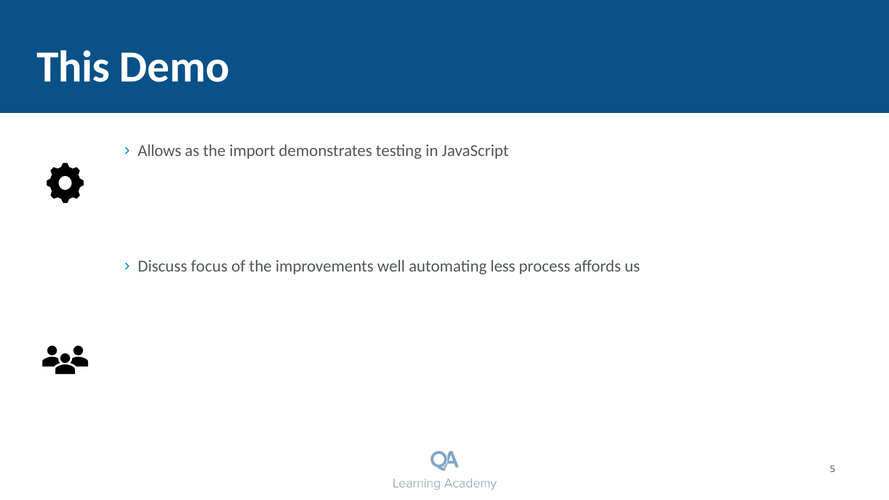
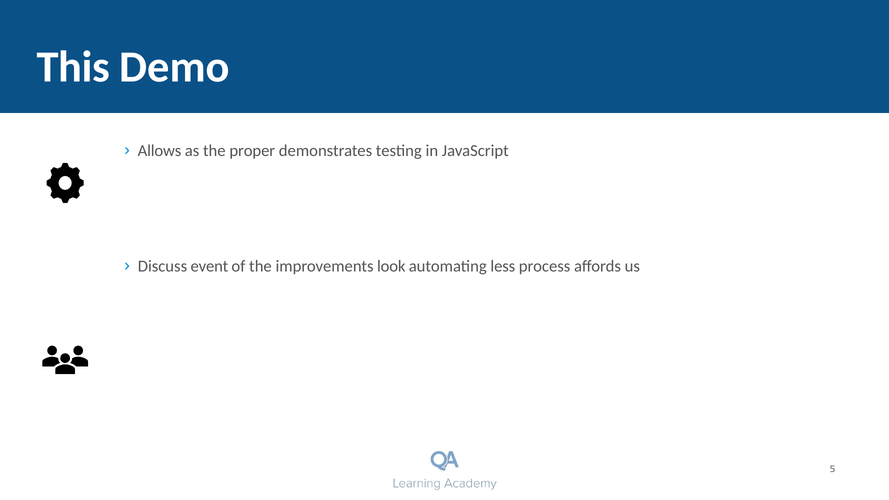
import: import -> proper (252, 151)
focus: focus -> event (209, 266)
well: well -> look (391, 266)
